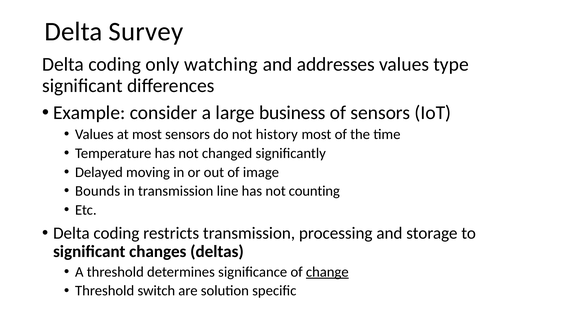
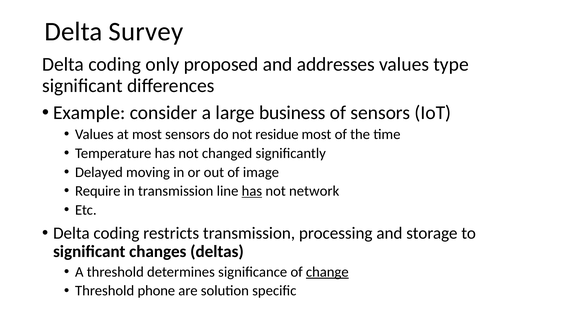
watching: watching -> proposed (221, 64)
history: history -> residue (277, 134)
Bounds: Bounds -> Require (98, 191)
has underline: none -> present (252, 191)
counting: counting -> network (314, 191)
switch: switch -> phone (156, 290)
